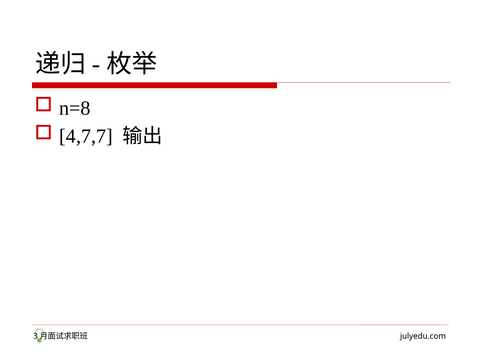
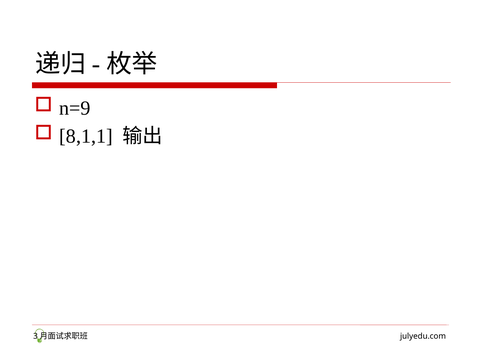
n=8: n=8 -> n=9 (75, 108)
4,7,7: 4,7,7 -> 8,1,1 (86, 136)
